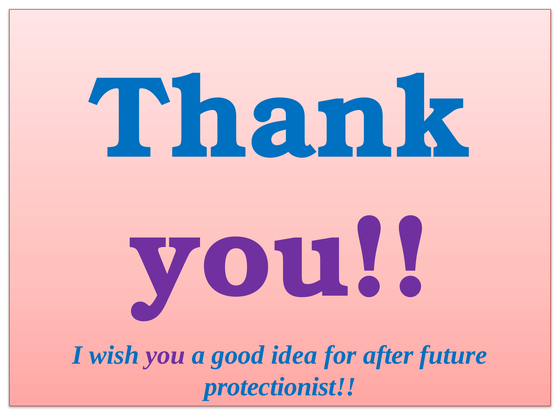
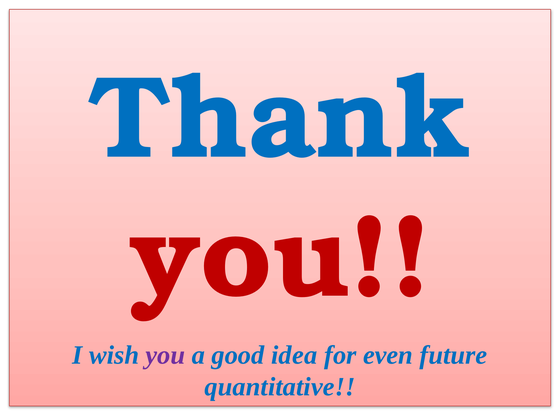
you colour: purple -> red (280, 258)
after: after -> even (388, 355)
protectionist: protectionist -> quantitative (280, 387)
